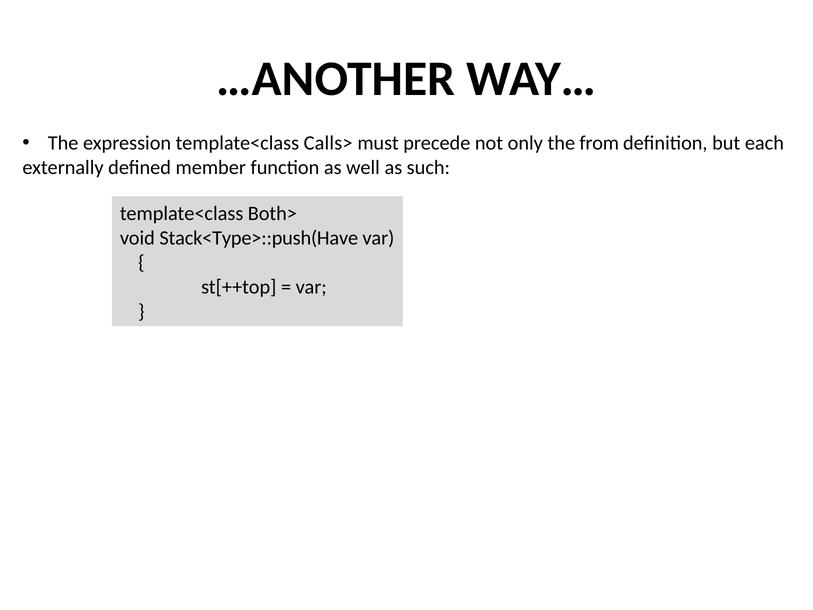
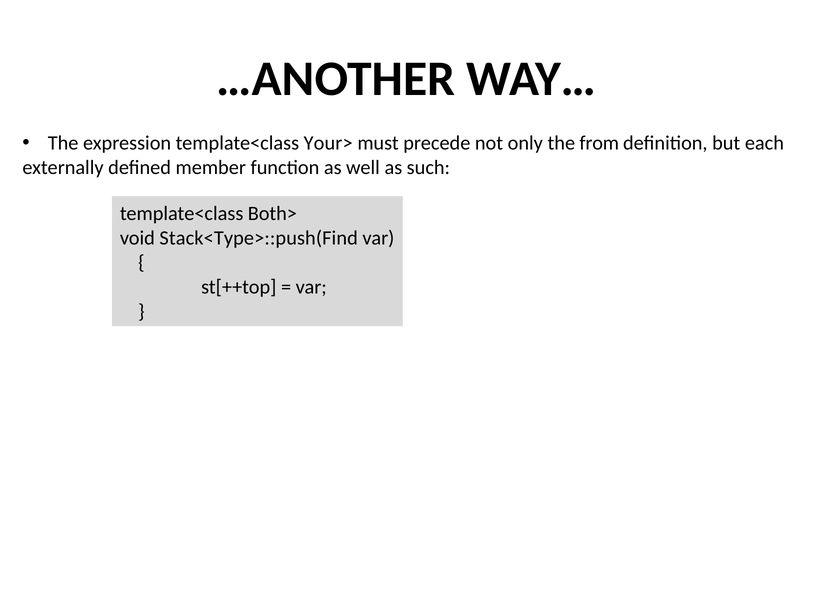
Calls>: Calls> -> Your> (328, 143)
Stack<Type>::push(Have: Stack<Type>::push(Have -> Stack<Type>::push(Find (259, 238)
